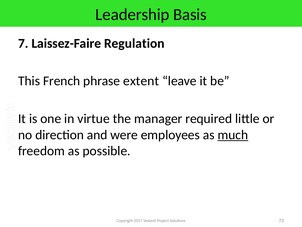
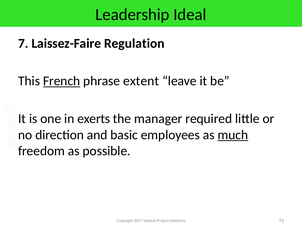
Basis: Basis -> Ideal (190, 15)
French underline: none -> present (62, 81)
virtue: virtue -> exerts (94, 118)
were: were -> basic (124, 135)
